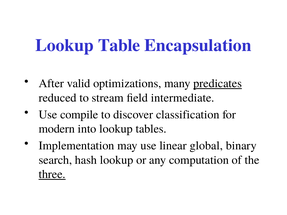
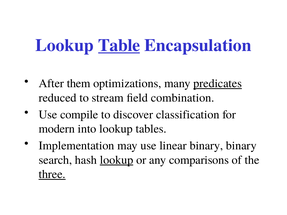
Table underline: none -> present (119, 45)
valid: valid -> them (79, 84)
intermediate: intermediate -> combination (183, 98)
linear global: global -> binary (206, 146)
lookup underline: none -> present (117, 160)
computation: computation -> comparisons (199, 160)
